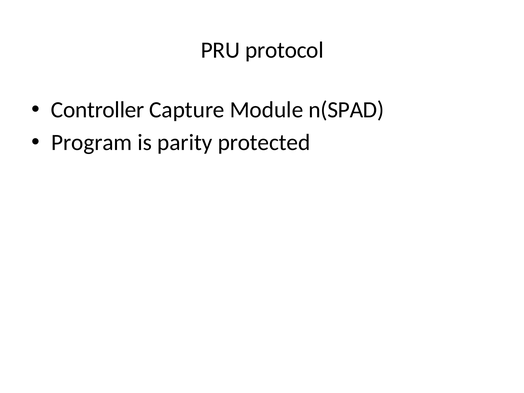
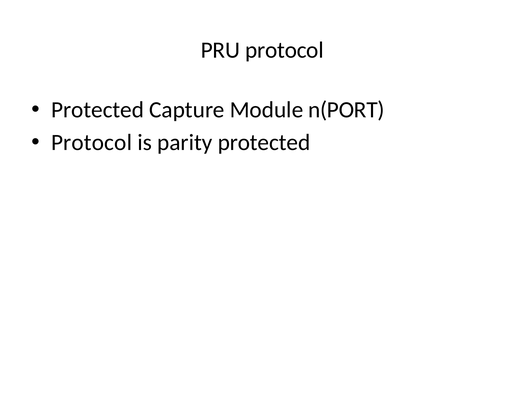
Controller: Controller -> Protected (98, 110)
n(SPAD: n(SPAD -> n(PORT (346, 110)
Program: Program -> Protocol (92, 143)
